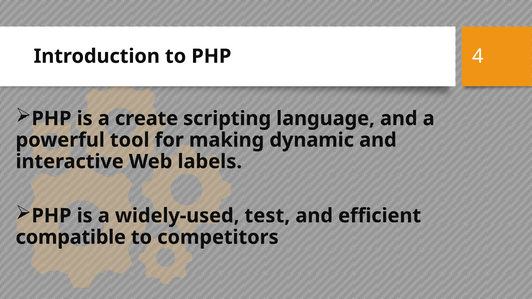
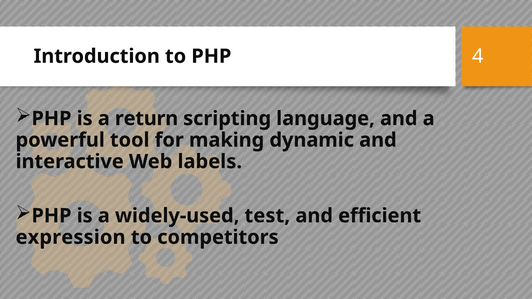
create: create -> return (147, 119)
compatible: compatible -> expression (71, 237)
